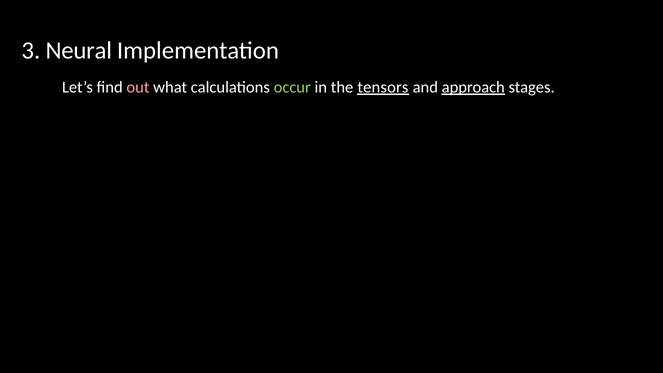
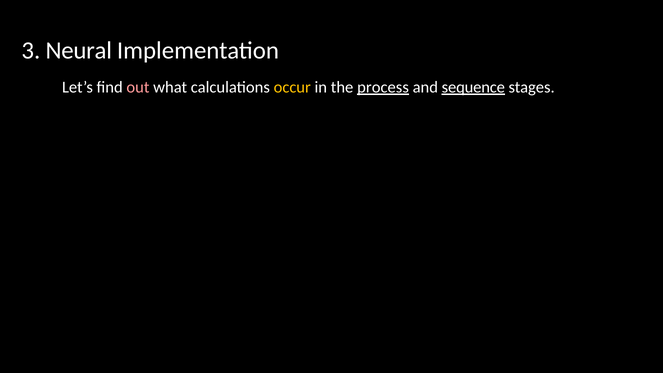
occur colour: light green -> yellow (292, 87)
tensors: tensors -> process (383, 87)
approach: approach -> sequence (473, 87)
